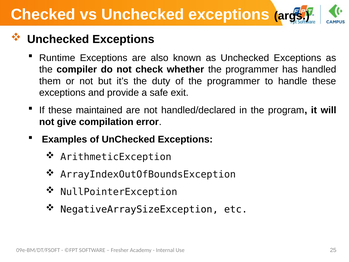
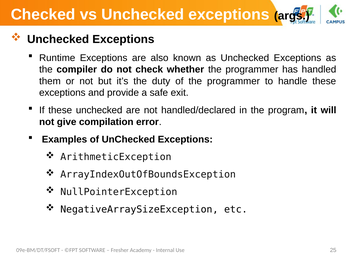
these maintained: maintained -> unchecked (99, 110)
